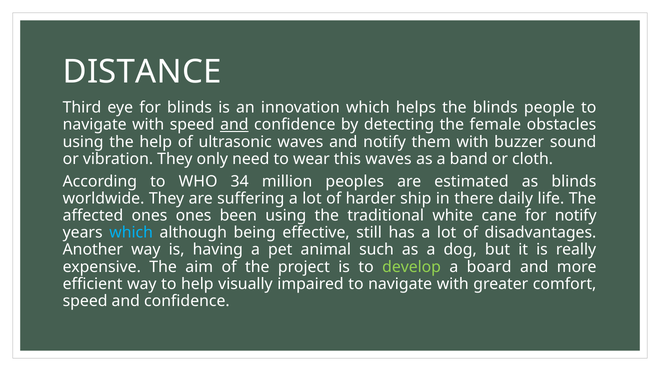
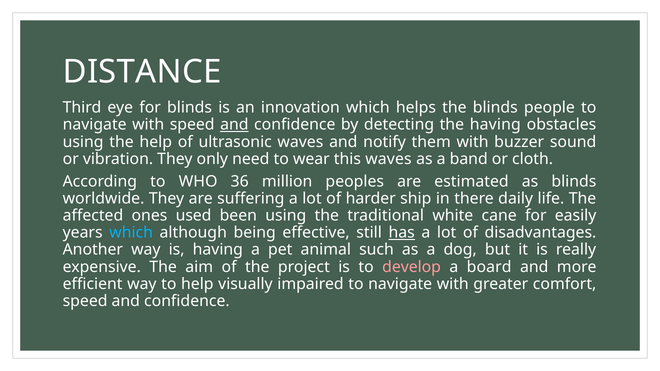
the female: female -> having (495, 125)
34: 34 -> 36 (240, 182)
ones ones: ones -> used (194, 216)
for notify: notify -> easily (576, 216)
has underline: none -> present (402, 233)
develop colour: light green -> pink (412, 267)
